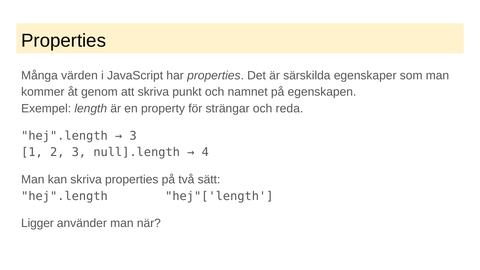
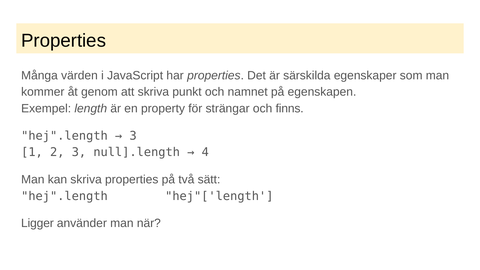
reda: reda -> finns (290, 109)
